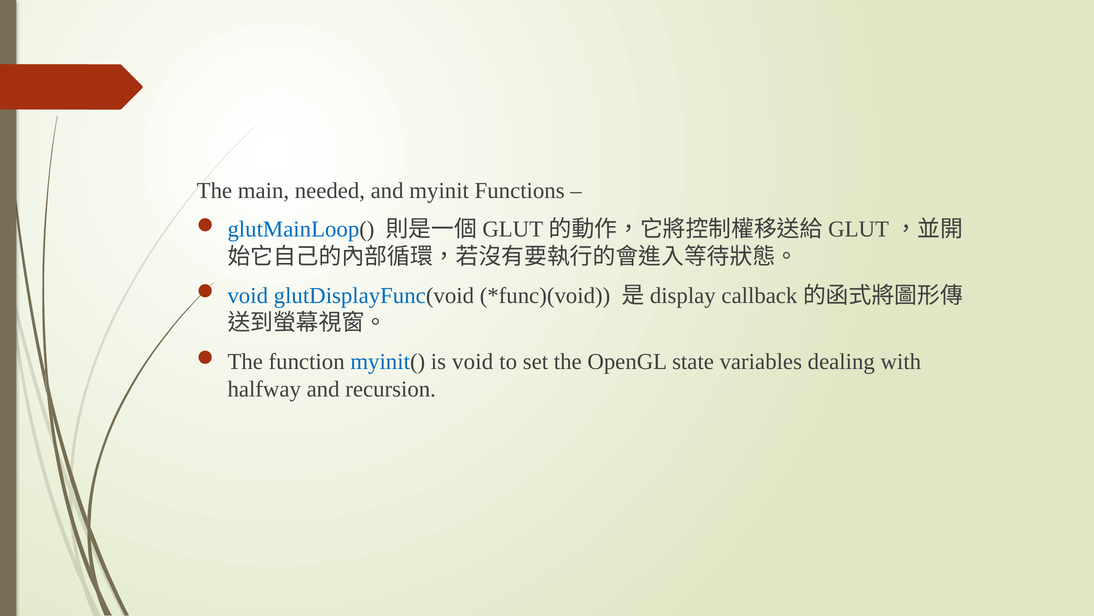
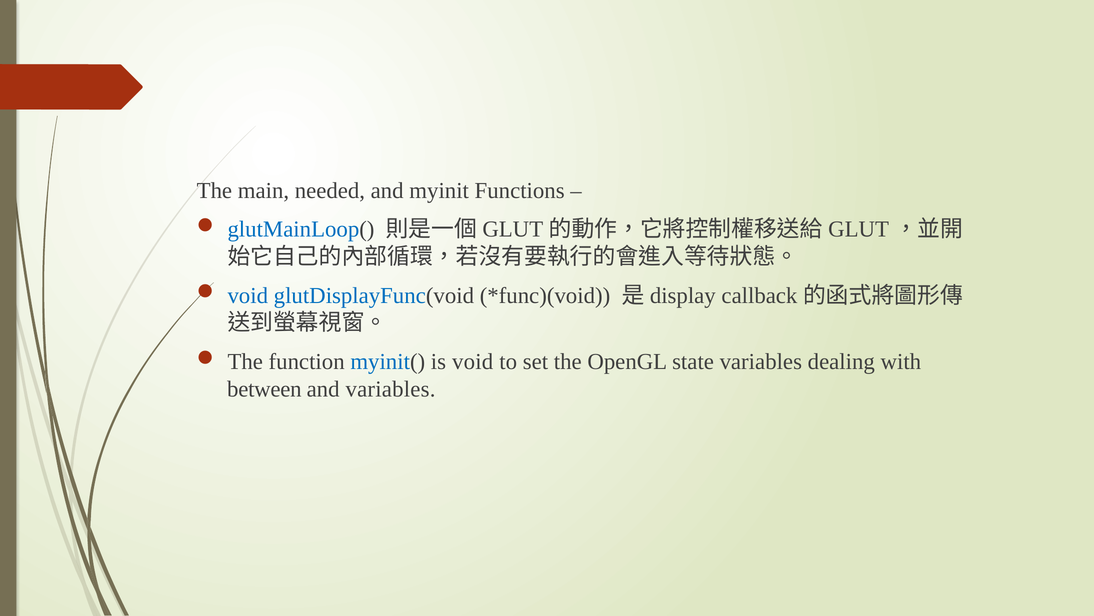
halfway: halfway -> between (264, 389)
and recursion: recursion -> variables (391, 389)
